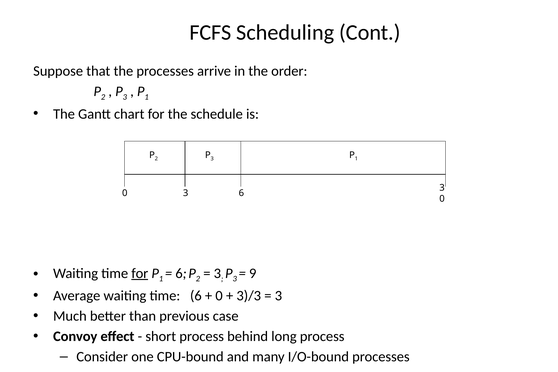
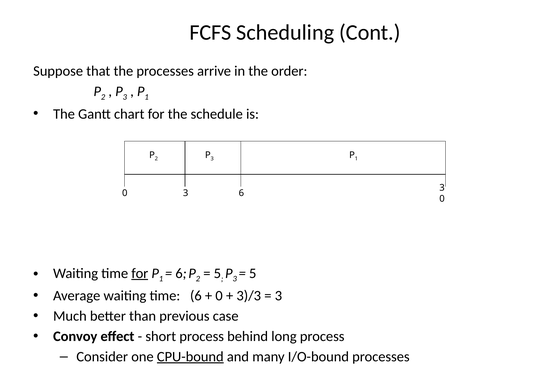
3: 3 -> 5 (217, 273)
9: 9 -> 5 (253, 273)
CPU-bound underline: none -> present (190, 357)
